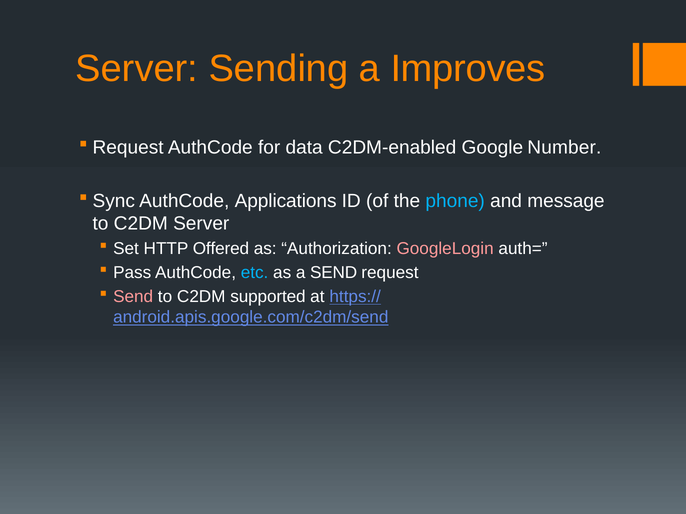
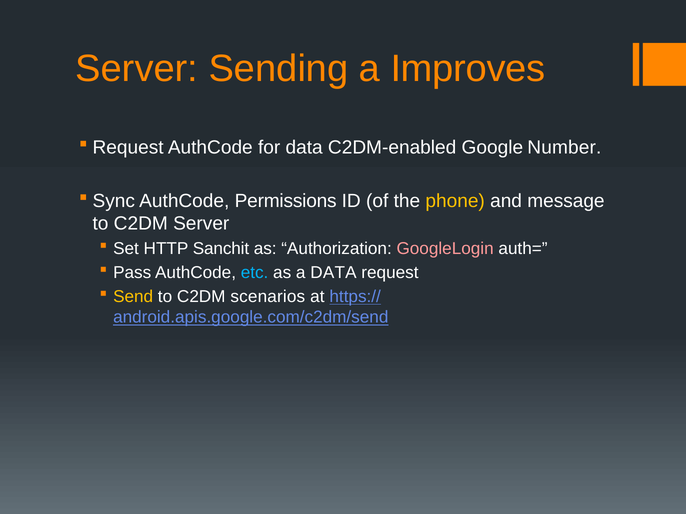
Applications: Applications -> Permissions (286, 201)
phone colour: light blue -> yellow (455, 201)
Offered: Offered -> Sanchit (221, 249)
a SEND: SEND -> DATA (333, 273)
Send colour: pink -> yellow (133, 297)
supported: supported -> scenarios (268, 297)
